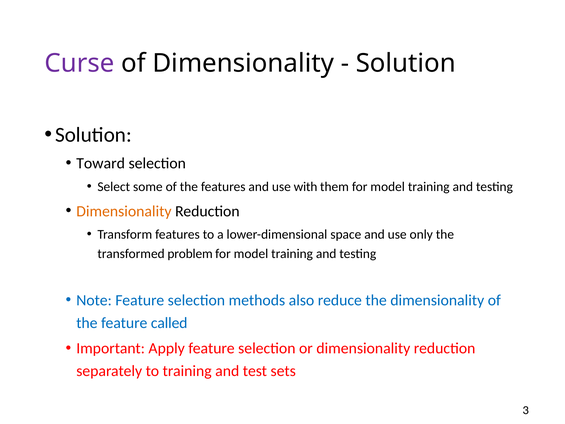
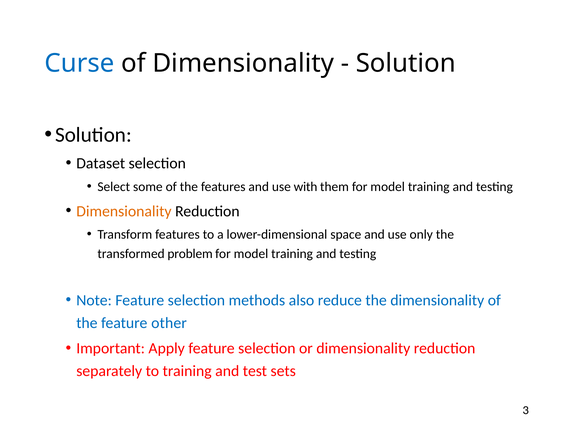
Curse colour: purple -> blue (79, 63)
Toward: Toward -> Dataset (101, 163)
called: called -> other (169, 323)
